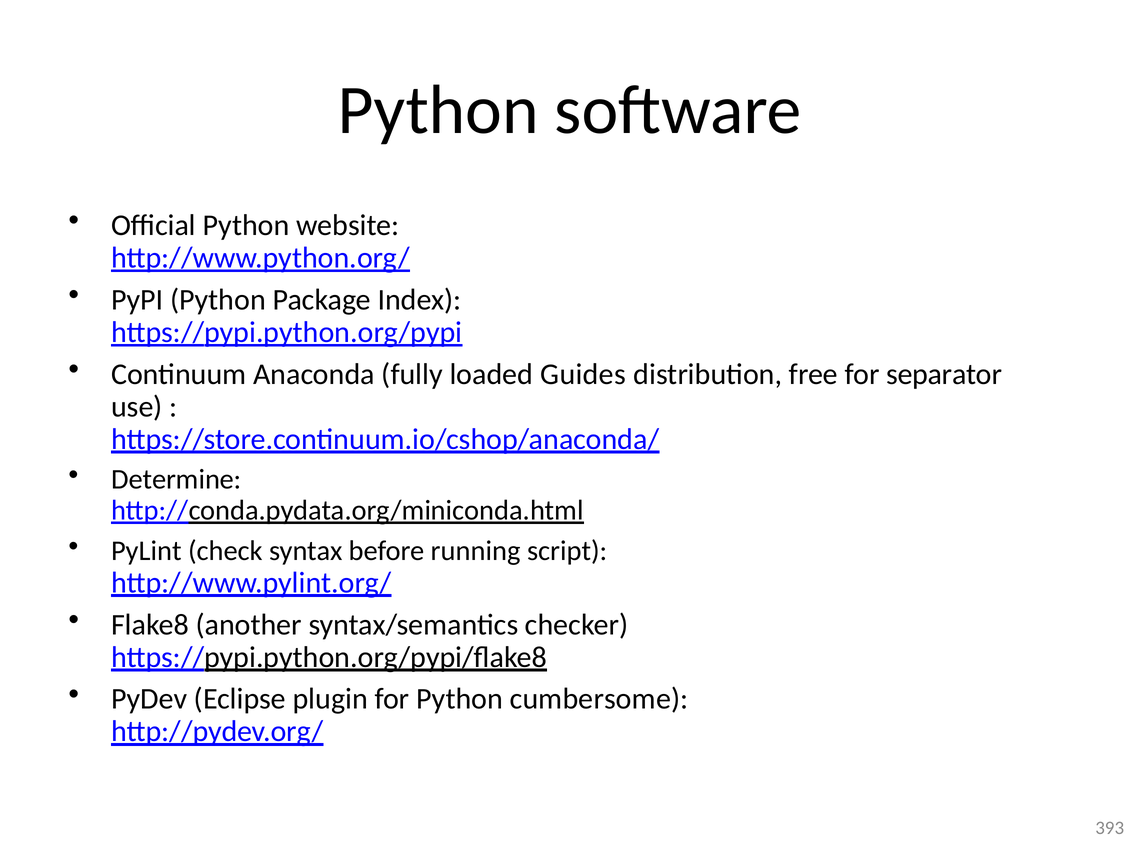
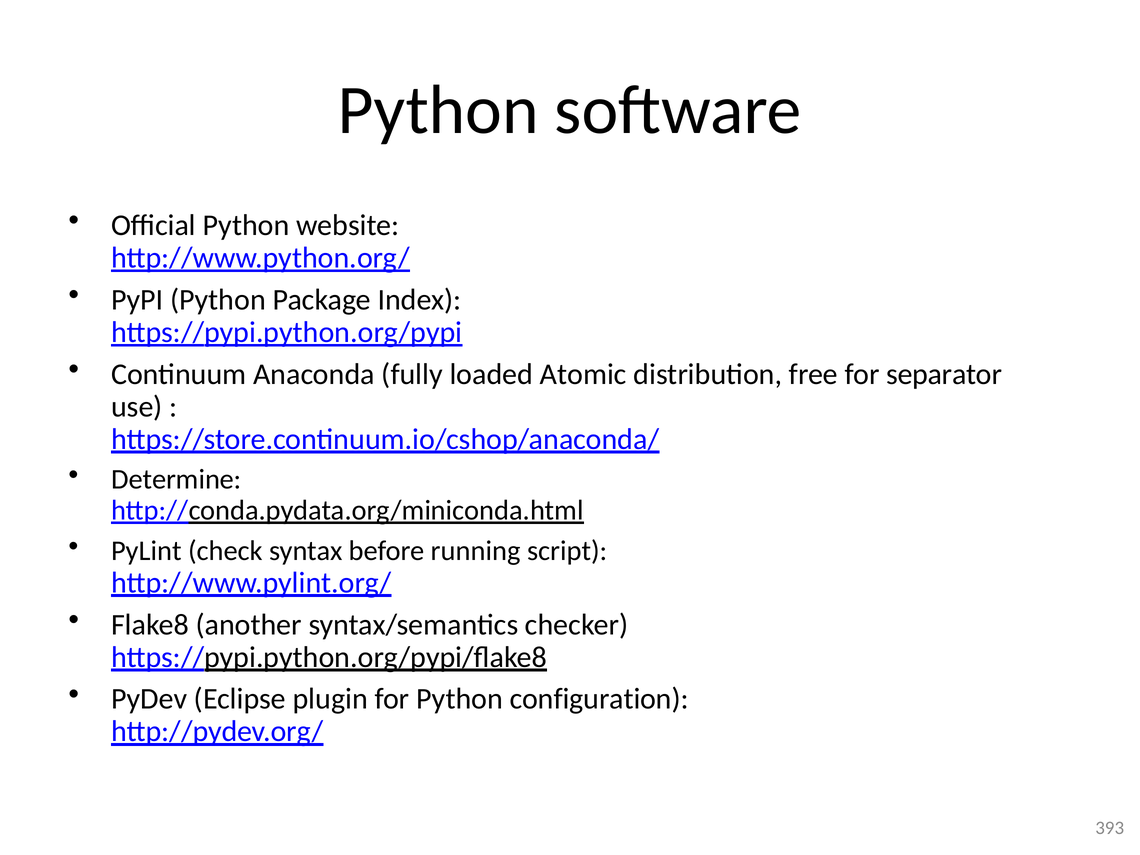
Guides: Guides -> Atomic (583, 374)
cumbersome: cumbersome -> configuration (599, 699)
